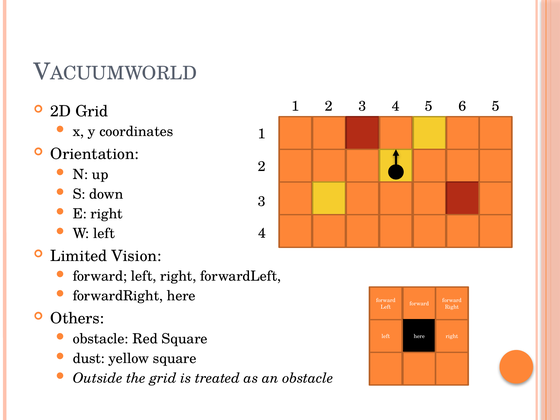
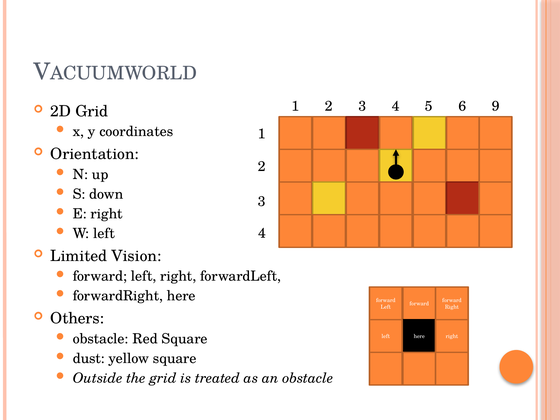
6 5: 5 -> 9 (496, 106)
